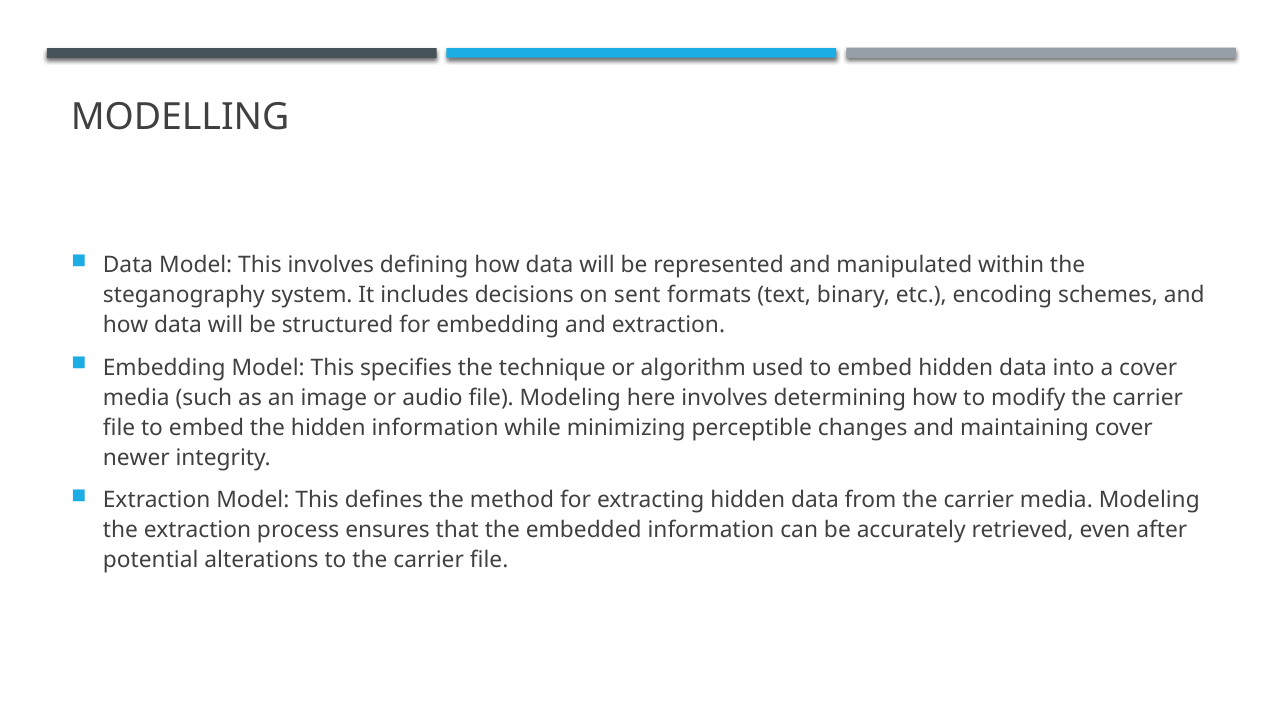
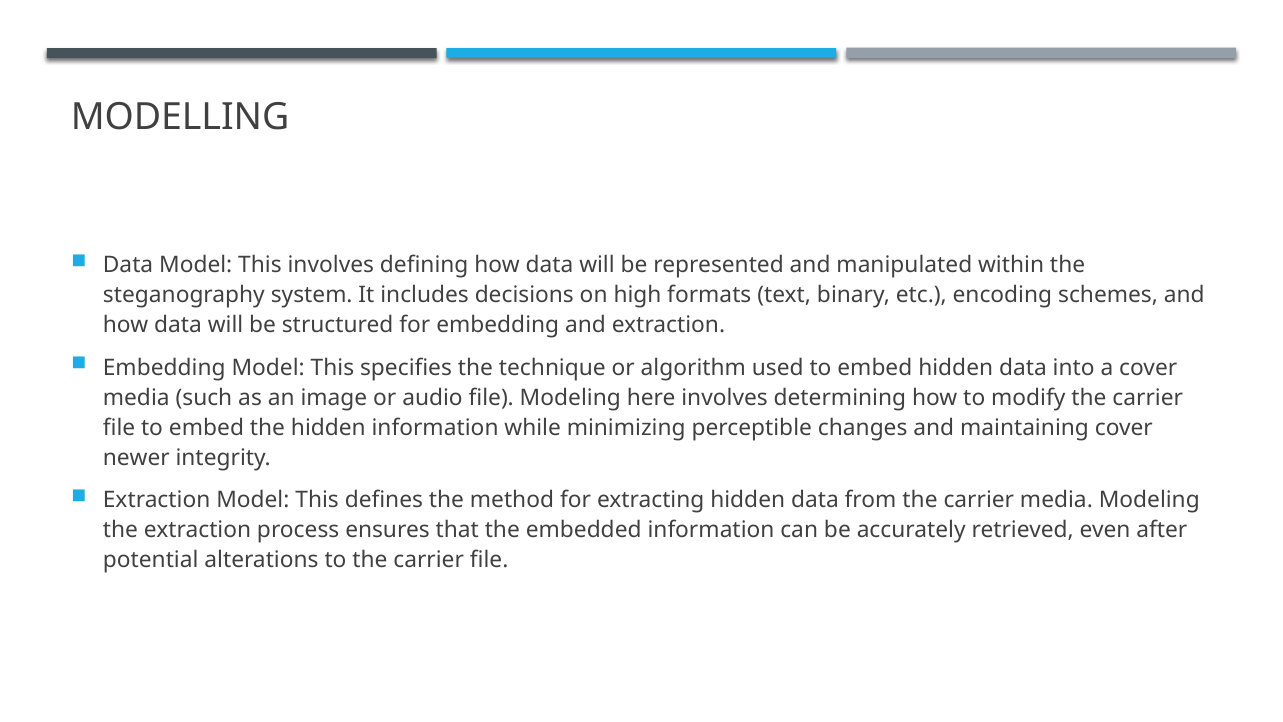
sent: sent -> high (637, 295)
